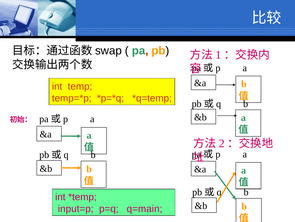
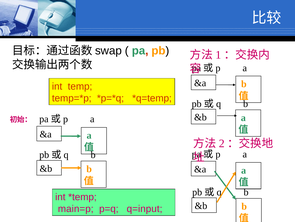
input=p: input=p -> main=p (76, 208)
q=main: q=main -> q=input (145, 208)
